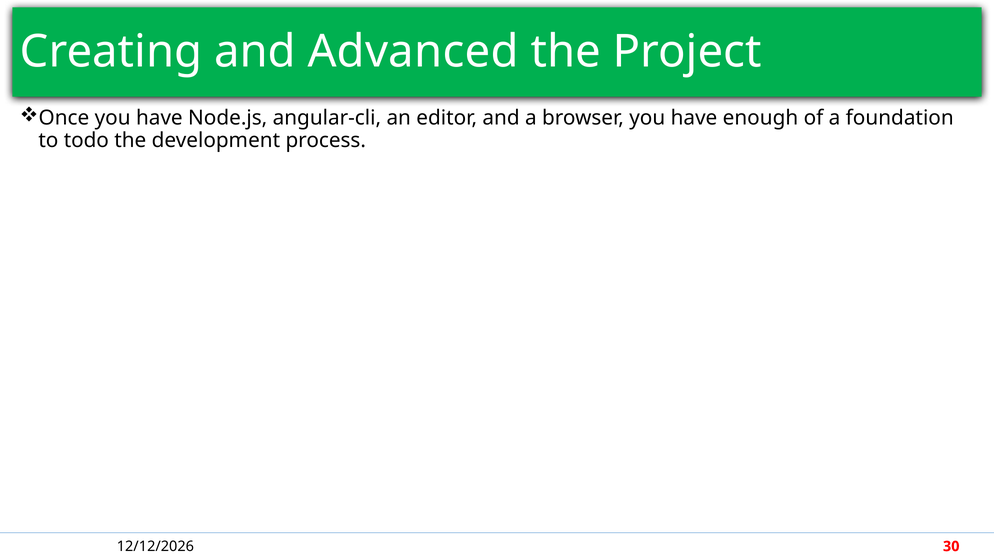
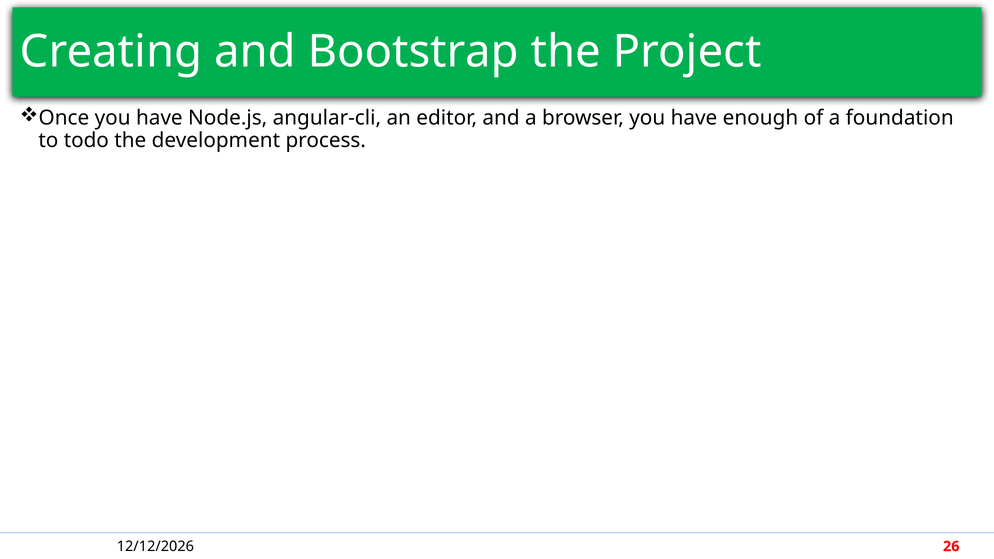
Advanced: Advanced -> Bootstrap (413, 52)
30: 30 -> 26 (951, 546)
